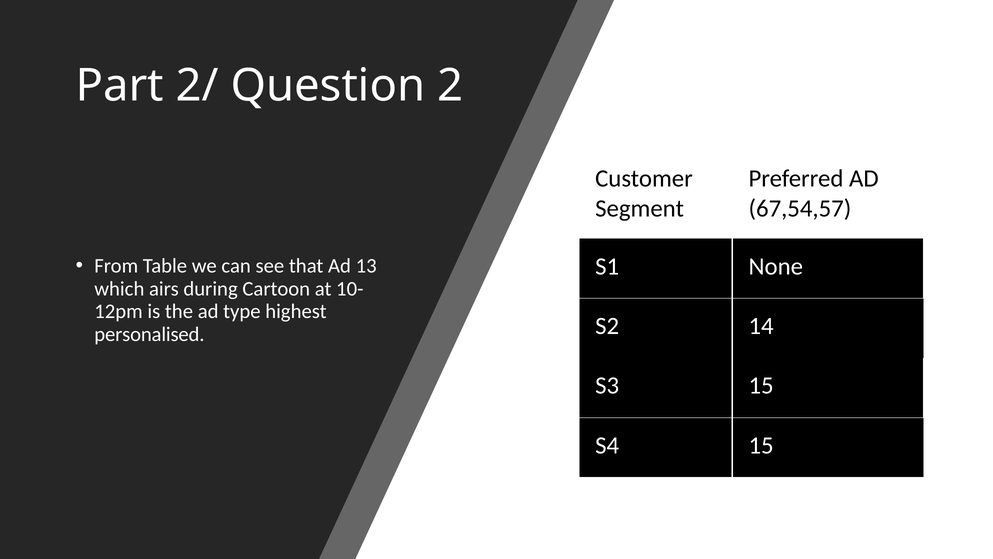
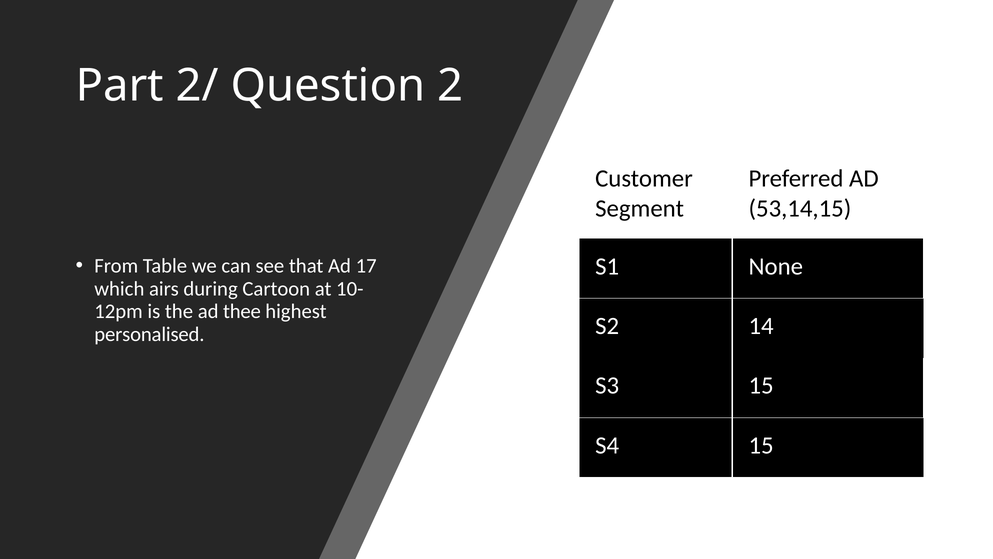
67,54,57: 67,54,57 -> 53,14,15 (800, 209)
13: 13 -> 17 (366, 266)
type: type -> thee (242, 311)
